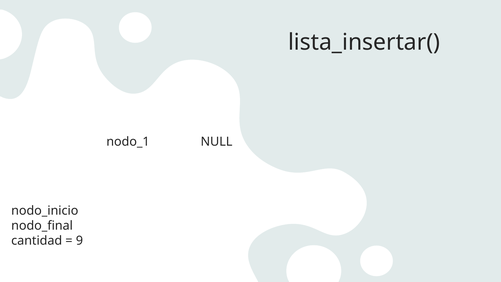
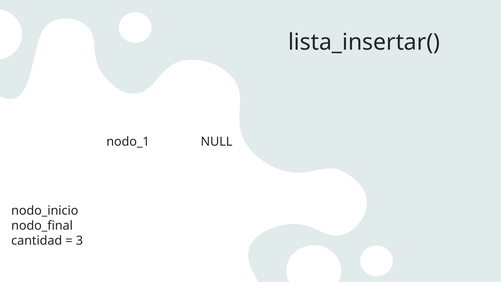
9: 9 -> 3 (79, 240)
